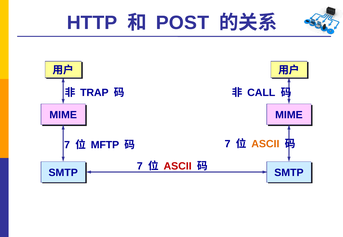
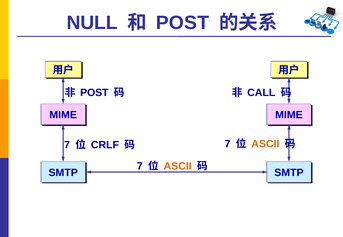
HTTP: HTTP -> NULL (92, 23)
TRAP: TRAP -> POST (94, 93)
MFTP: MFTP -> CRLF (105, 145)
ASCII colour: red -> orange (178, 166)
